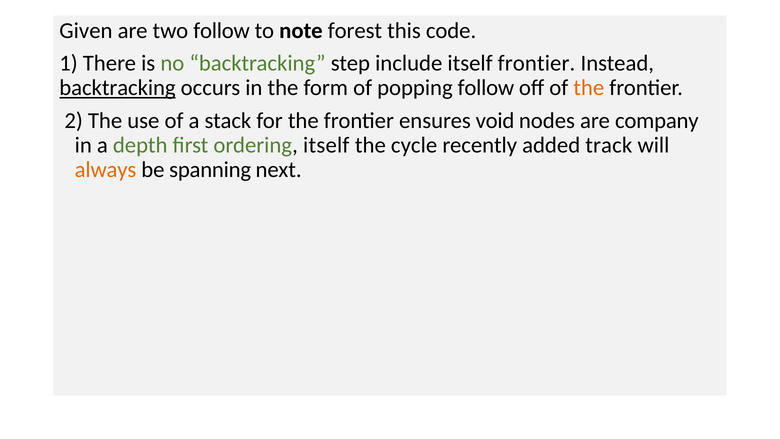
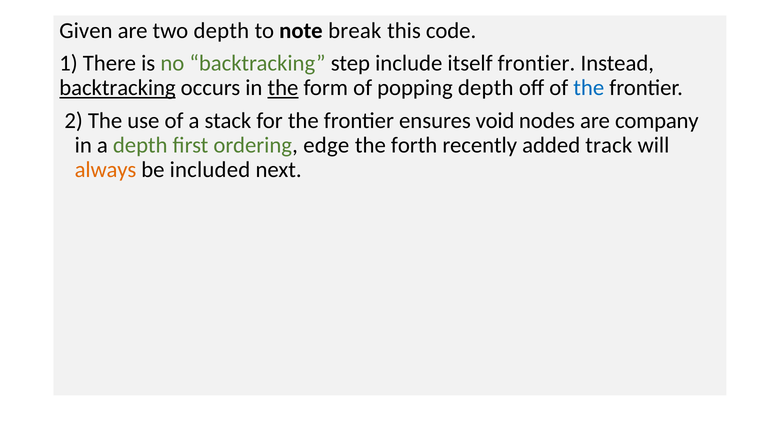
two follow: follow -> depth (221, 31)
forest: forest -> break (355, 31)
the underline: none -> present (283, 88)
popping follow: follow -> depth (486, 88)
the colour: orange -> blue (589, 88)
ordering itself: itself -> edge (326, 145)
cycle: cycle -> forth (414, 145)
spanning: spanning -> included (210, 169)
